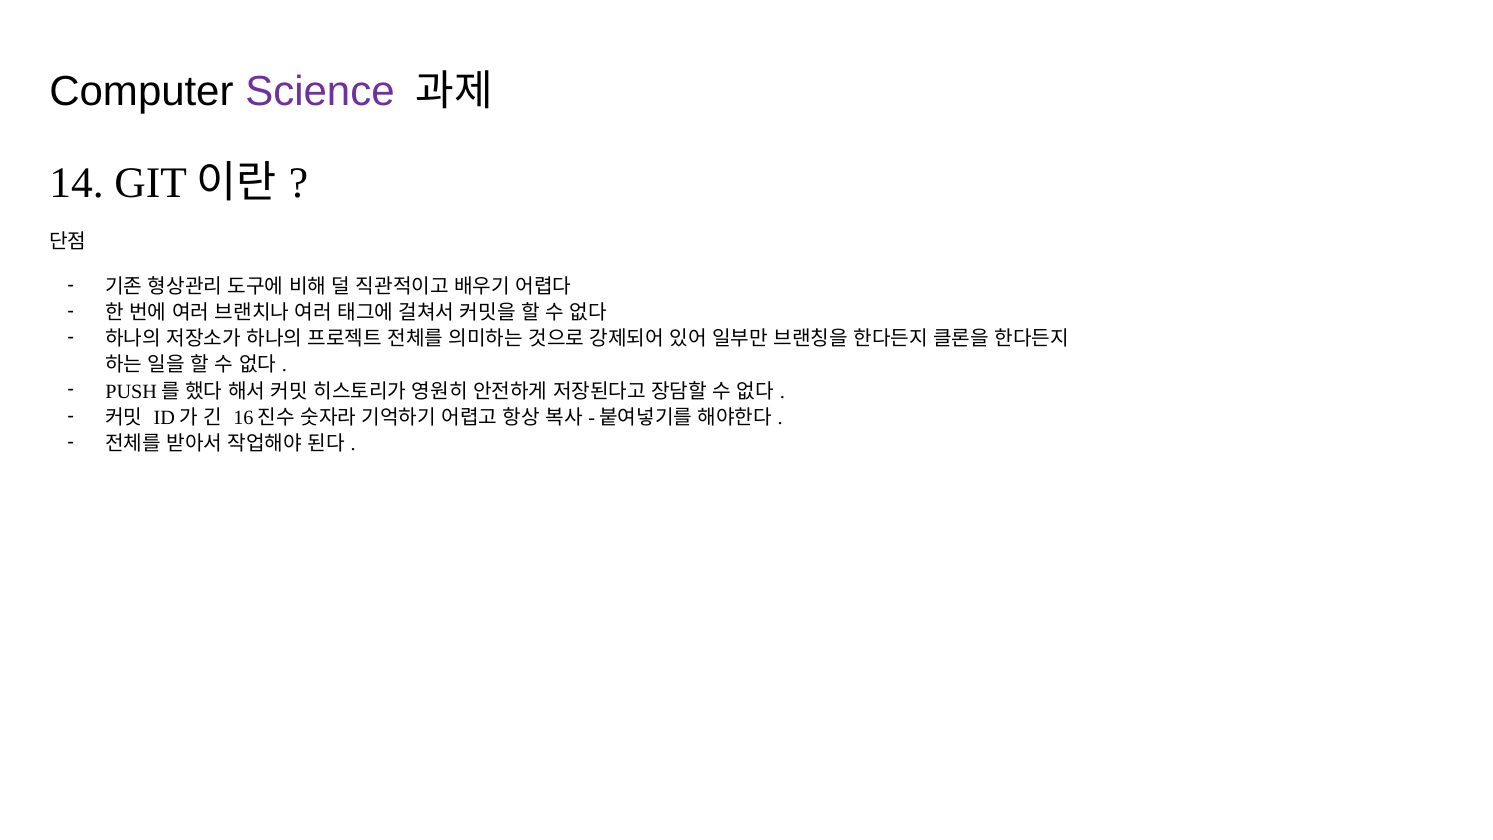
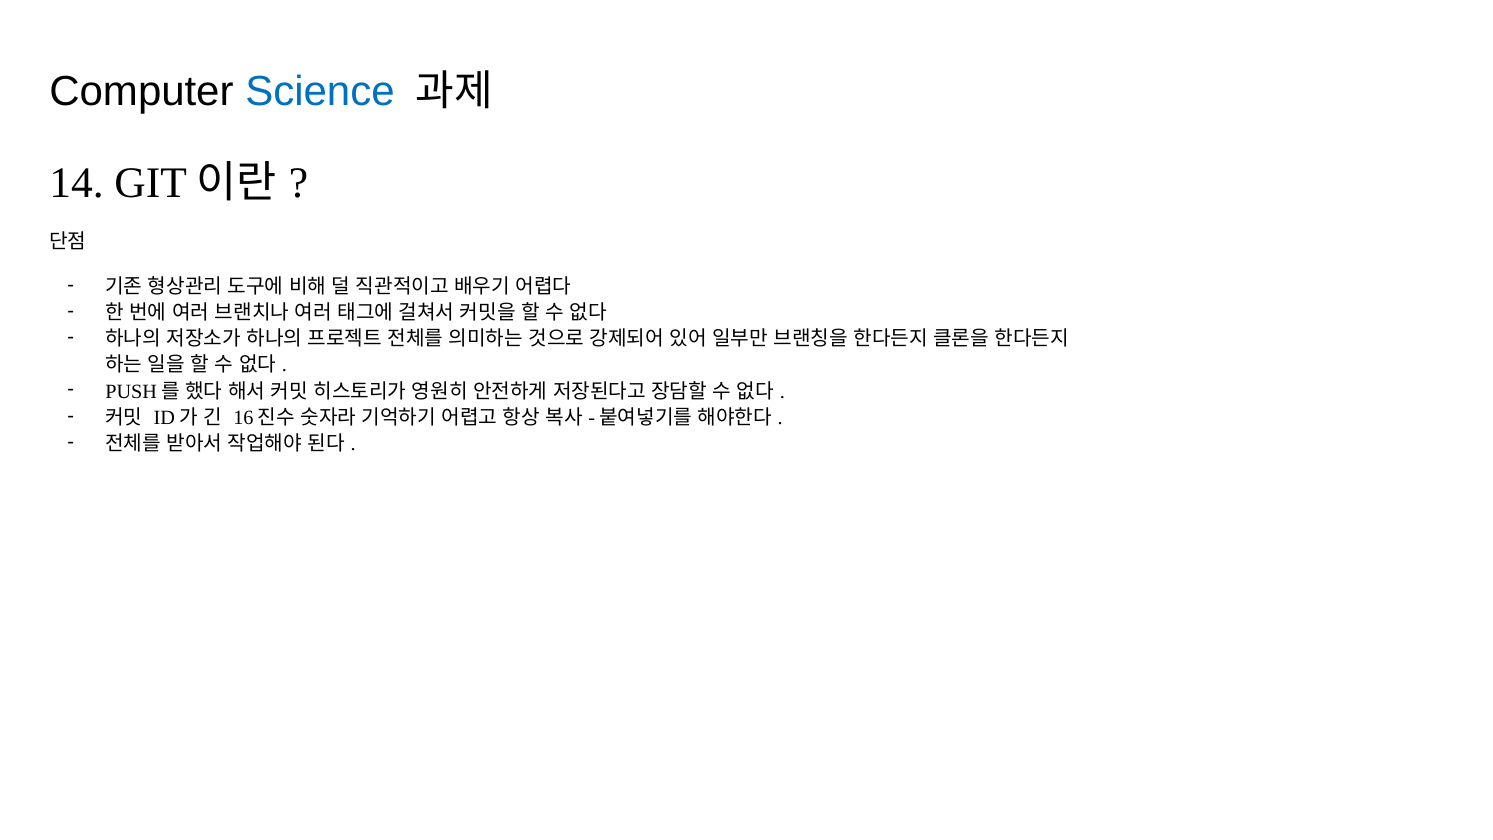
Science colour: purple -> blue (320, 91)
